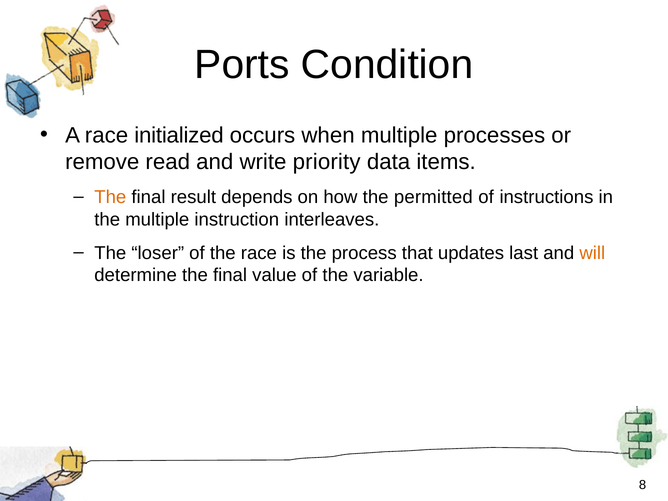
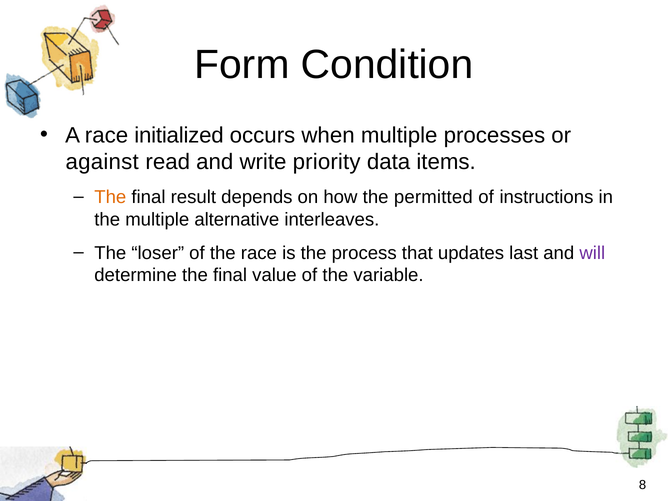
Ports: Ports -> Form (242, 65)
remove: remove -> against (102, 162)
instruction: instruction -> alternative (237, 220)
will colour: orange -> purple (592, 253)
